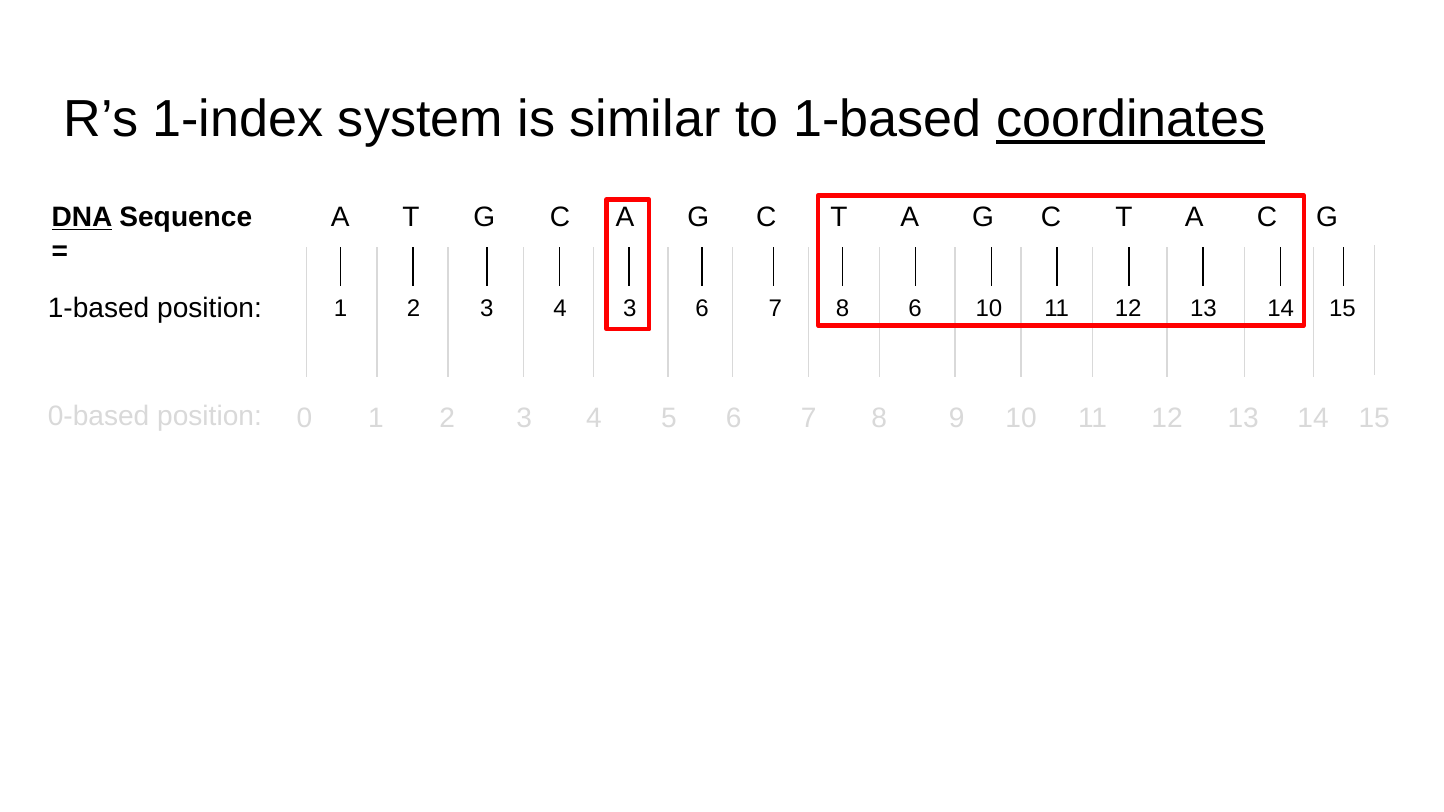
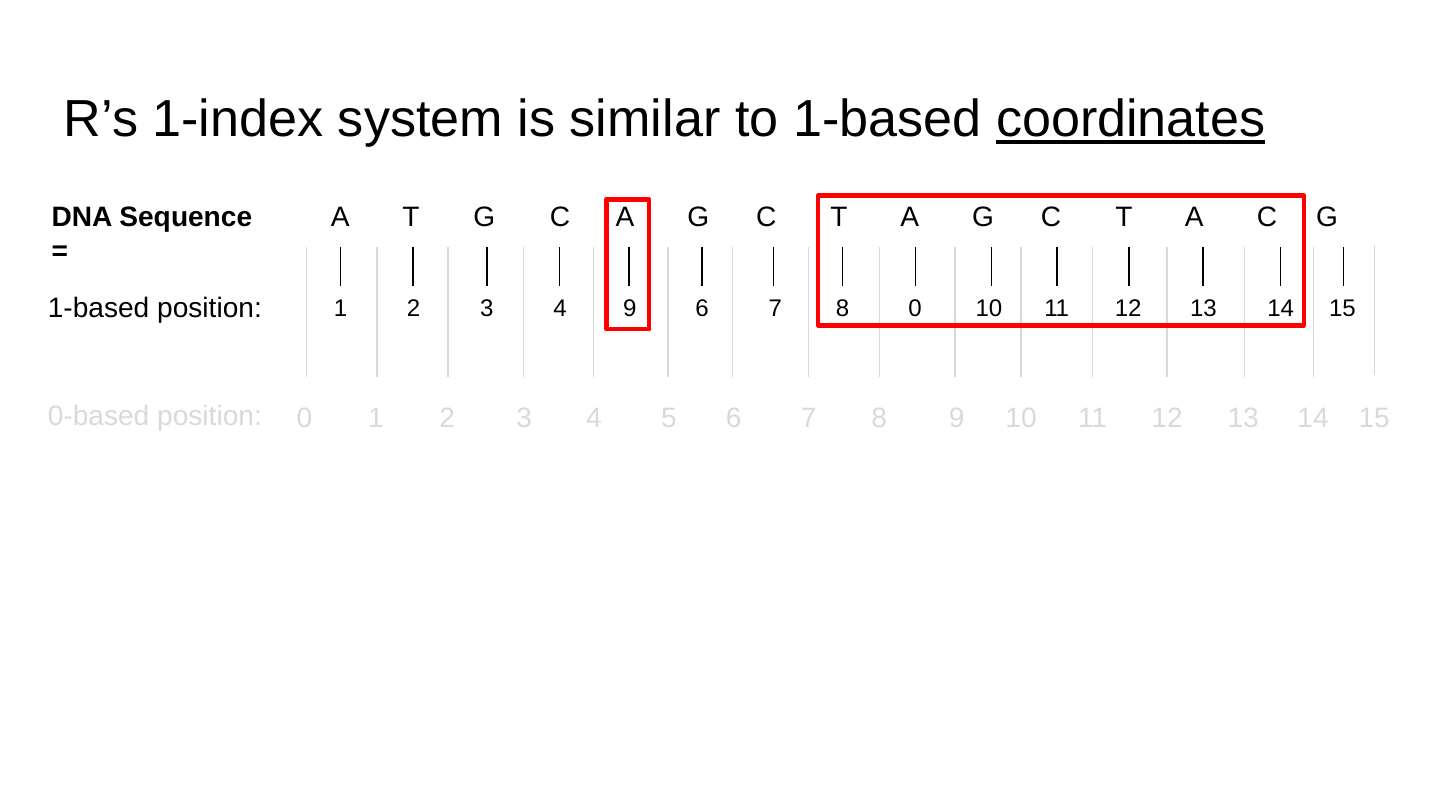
DNA underline: present -> none (82, 218)
4 3: 3 -> 9 (630, 309)
8 6: 6 -> 0 (915, 309)
